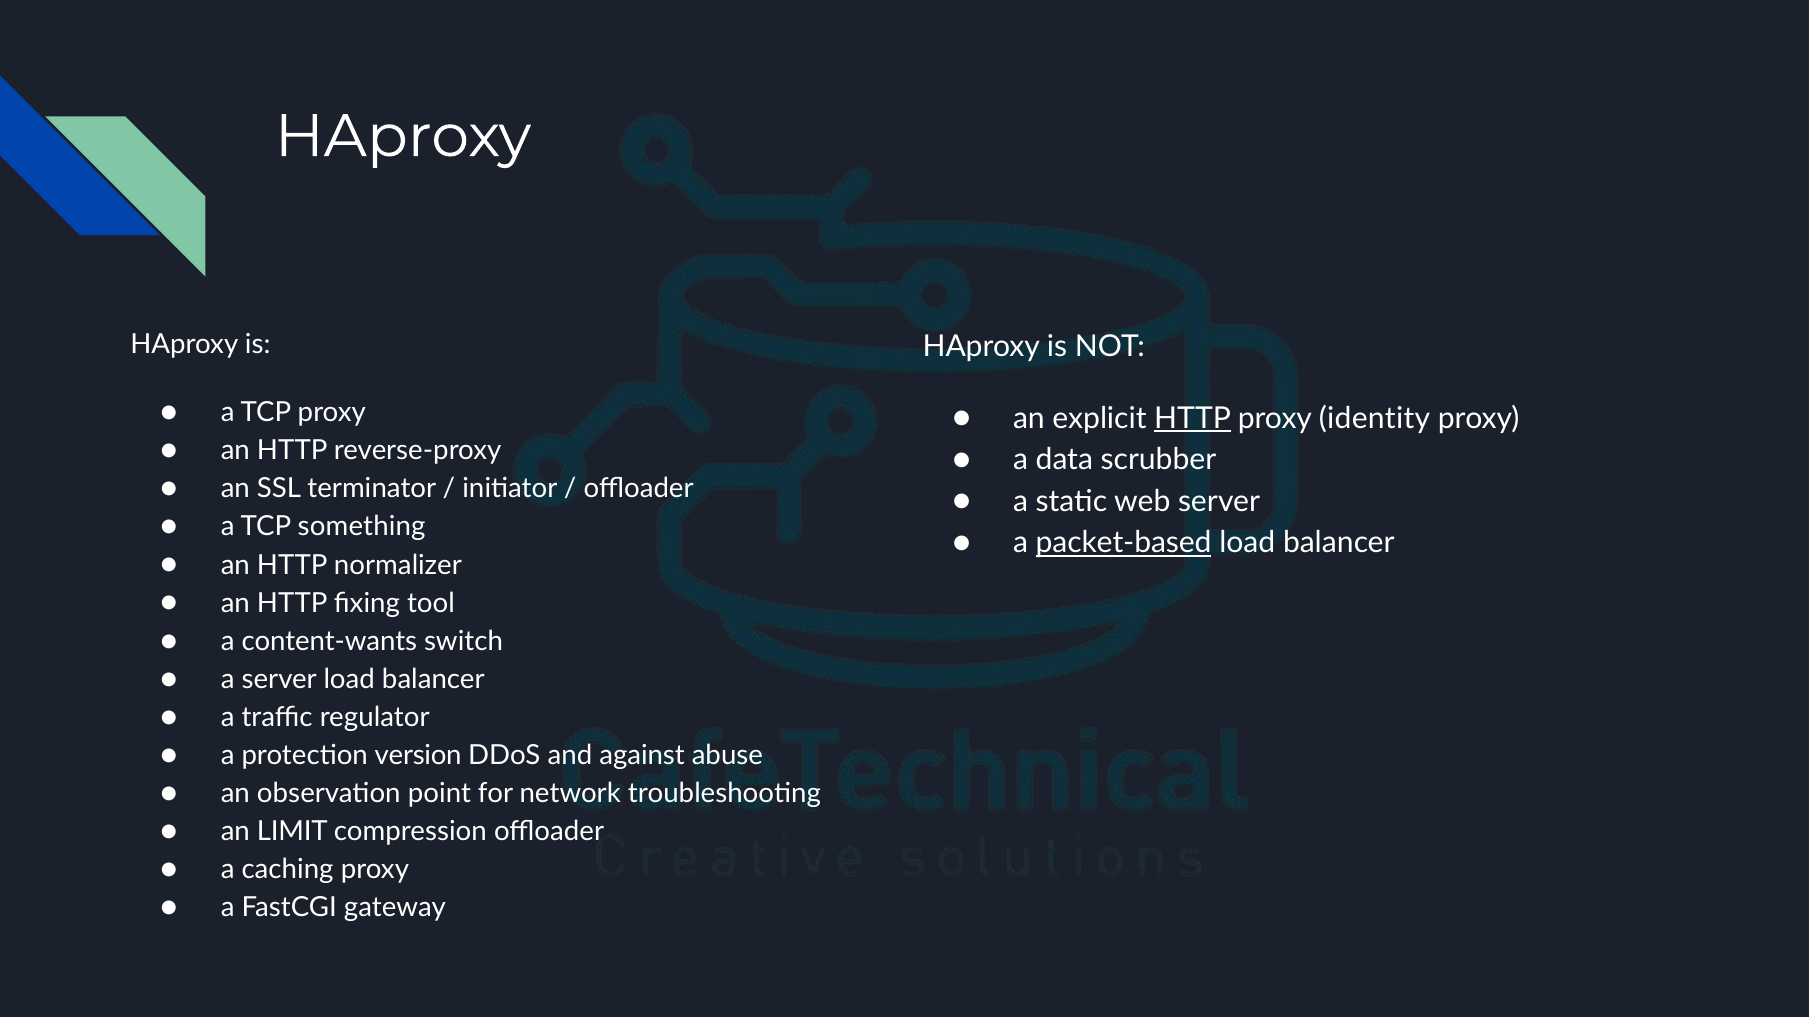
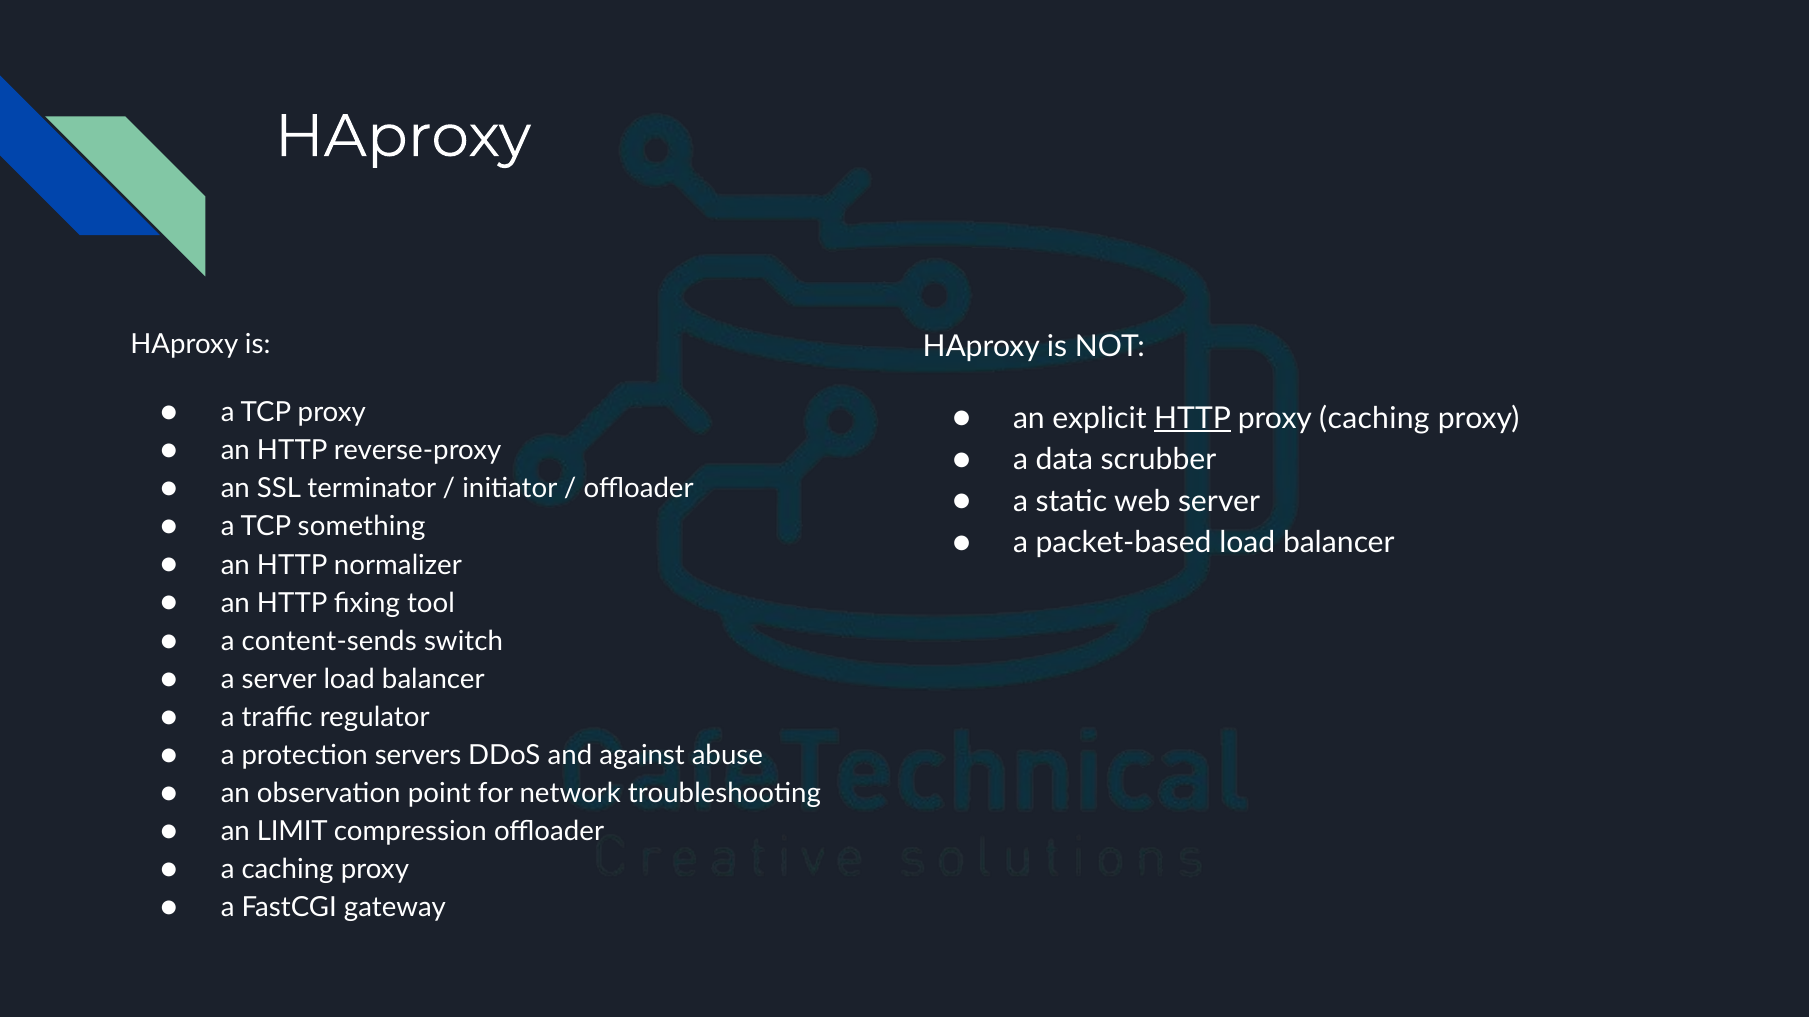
proxy identity: identity -> caching (1374, 419)
packet-based underline: present -> none (1124, 543)
content-wants: content-wants -> content-sends (329, 641)
version: version -> servers (418, 756)
